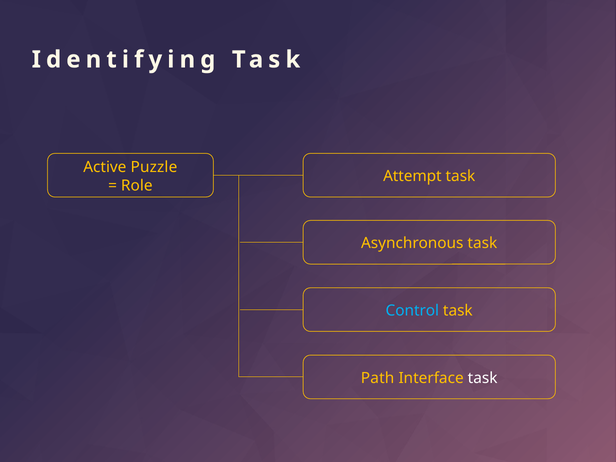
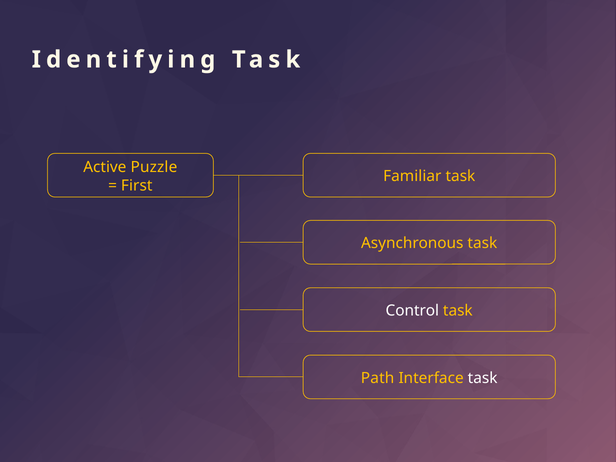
Attempt: Attempt -> Familiar (412, 176)
Role: Role -> First (137, 185)
Control colour: light blue -> white (412, 311)
